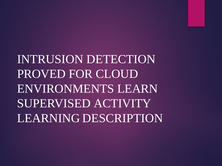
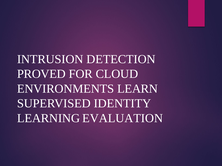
ACTIVITY: ACTIVITY -> IDENTITY (122, 104)
DESCRIPTION: DESCRIPTION -> EVALUATION (123, 119)
